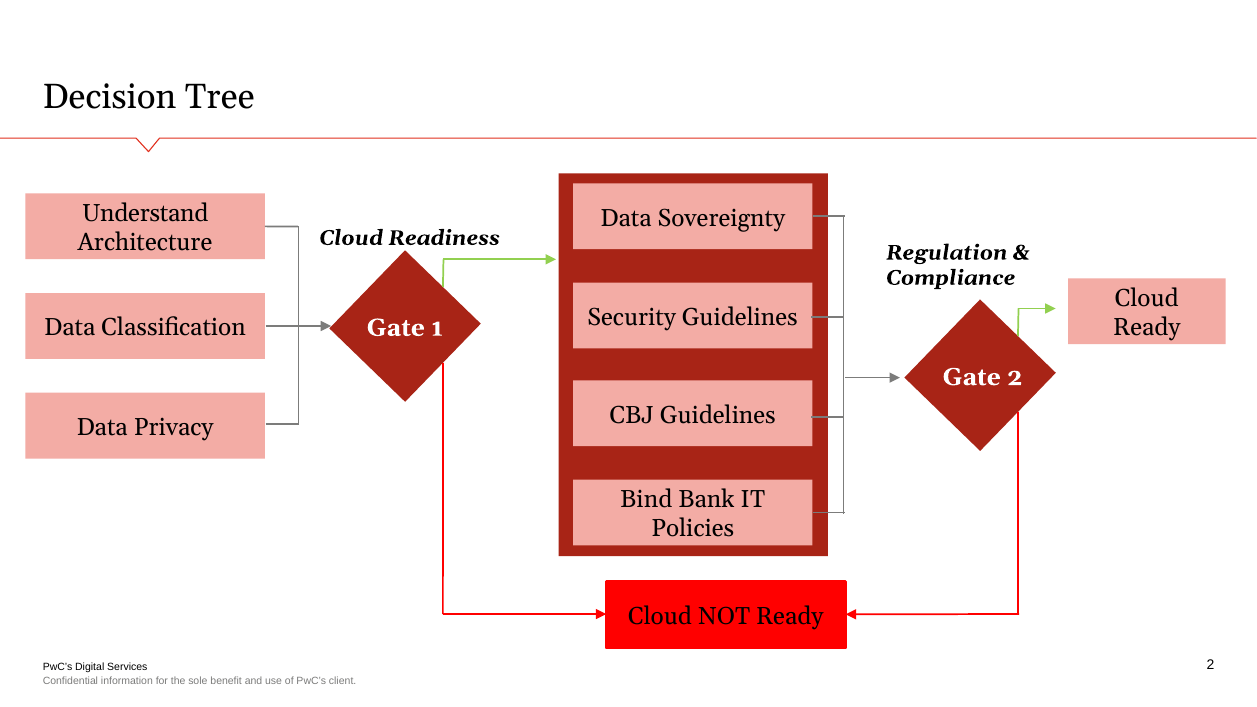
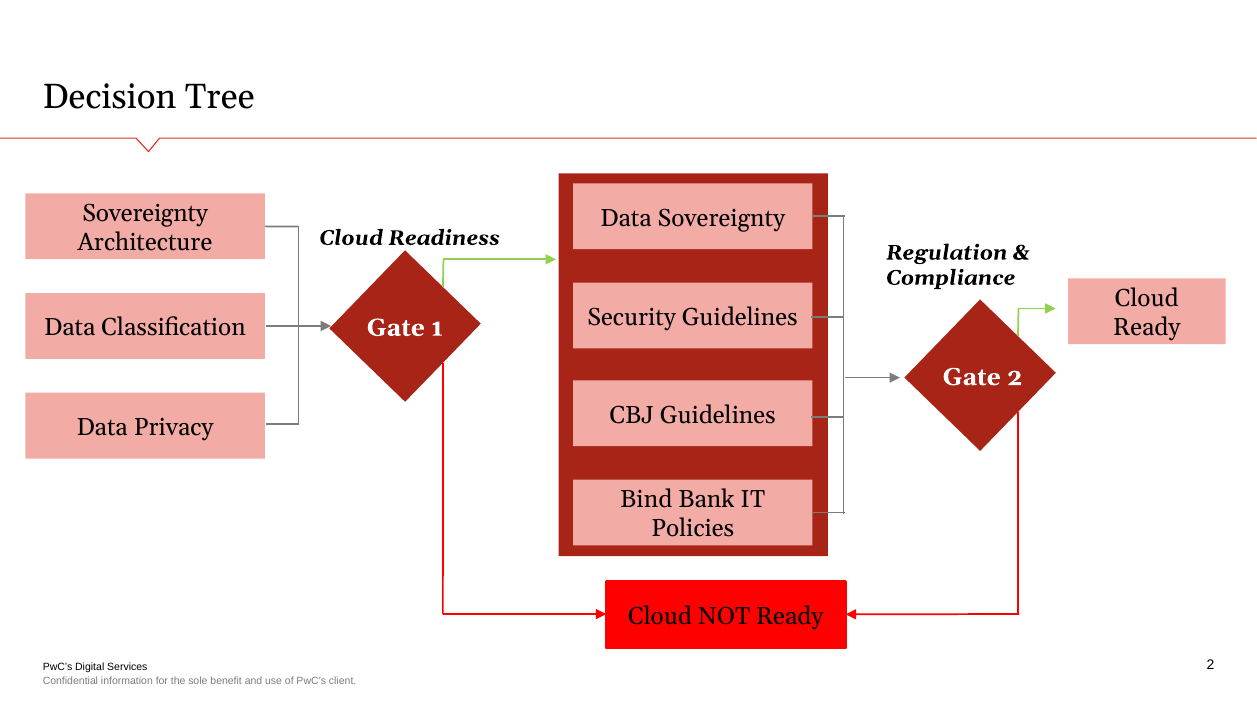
Understand: Understand -> Sovereignty (145, 213)
